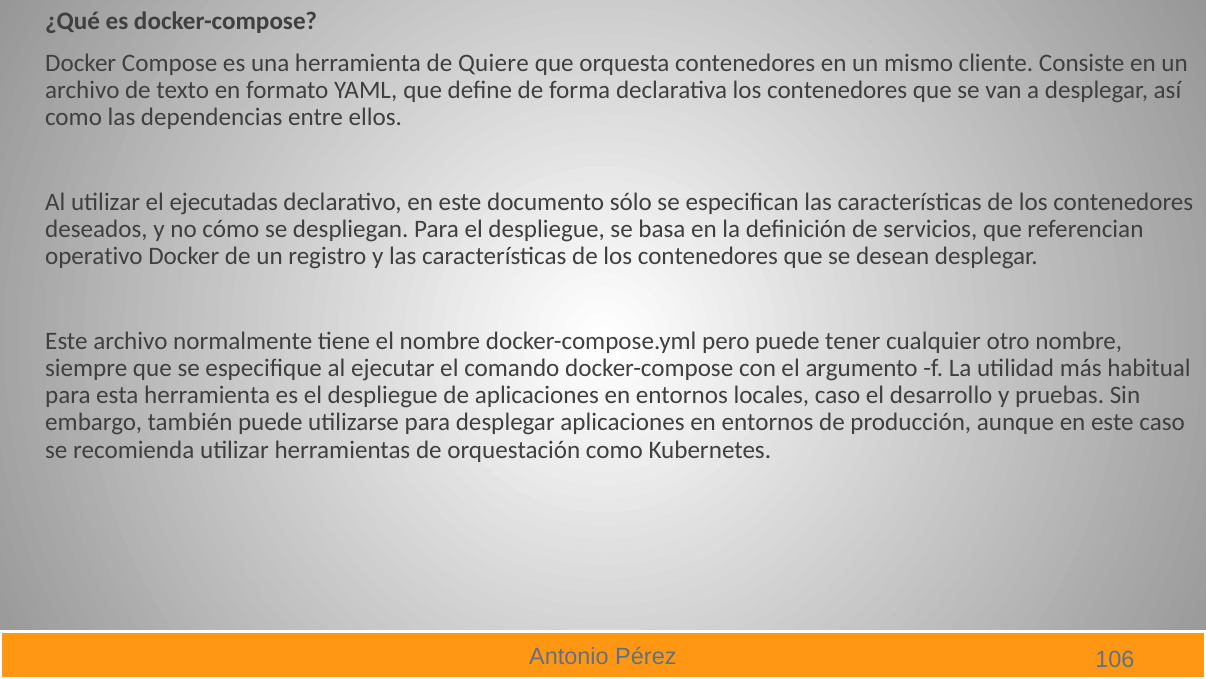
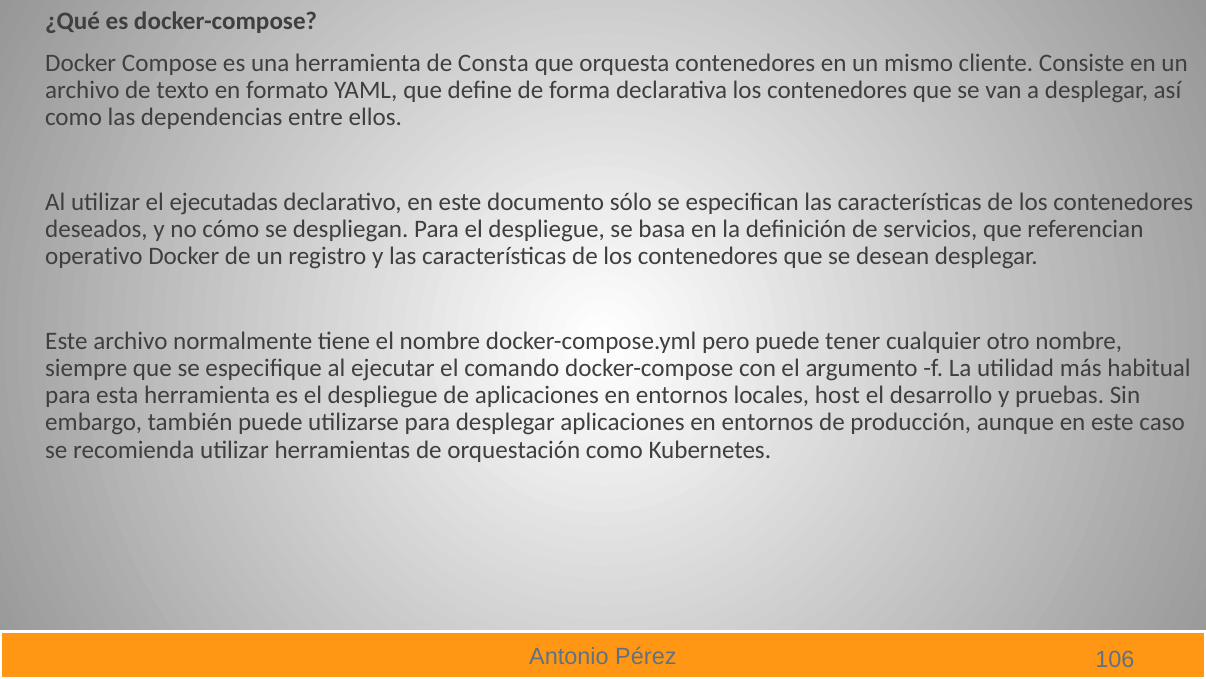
Quiere: Quiere -> Consta (493, 63)
locales caso: caso -> host (837, 395)
